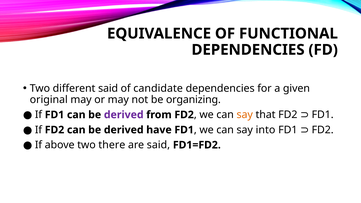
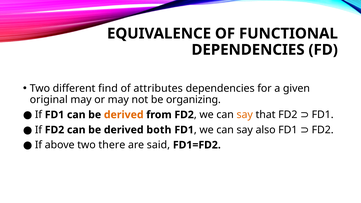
different said: said -> find (108, 88)
candidate: candidate -> attributes (158, 88)
derived colour: purple -> orange (124, 115)
have: have -> both (159, 130)
into: into -> also (266, 130)
